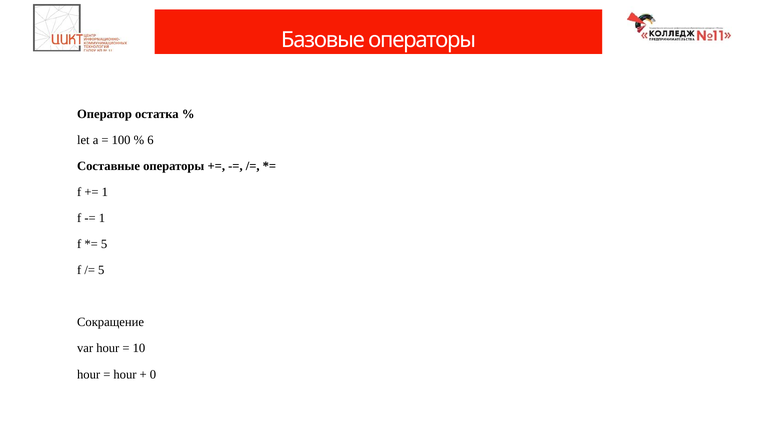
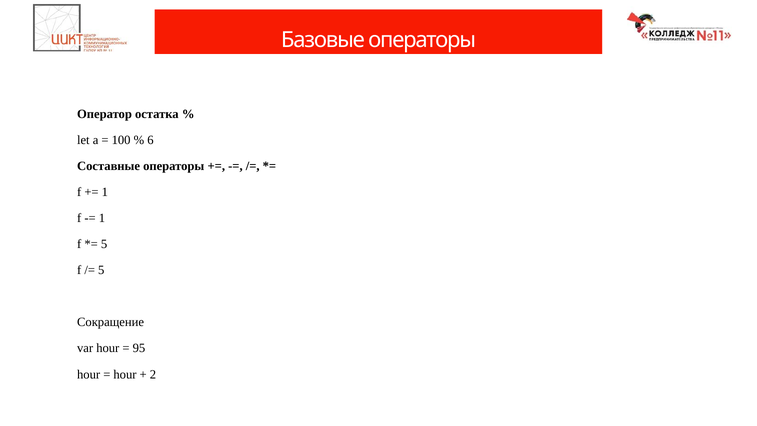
10: 10 -> 95 (139, 348)
0: 0 -> 2 (153, 374)
